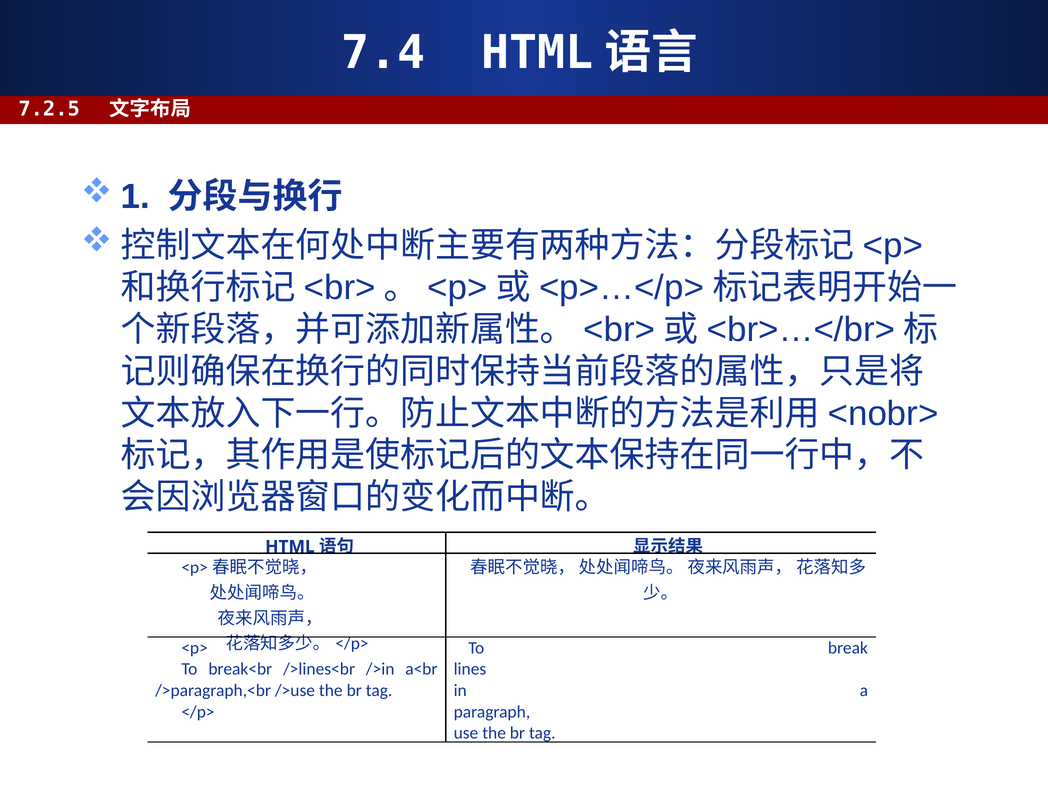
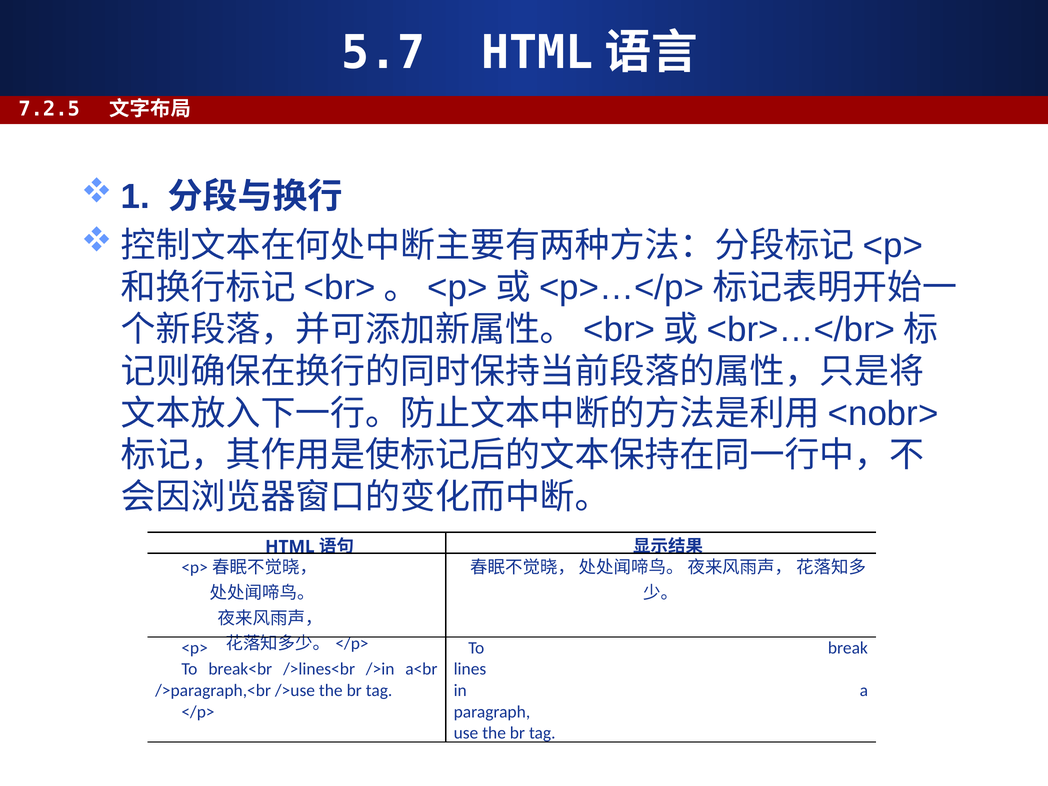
7.4: 7.4 -> 5.7 (383, 53)
